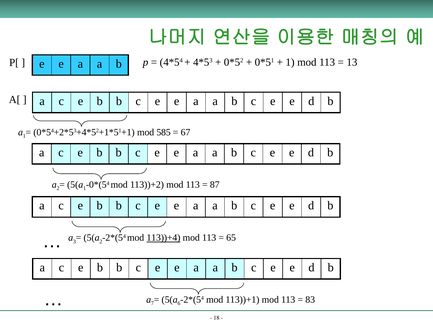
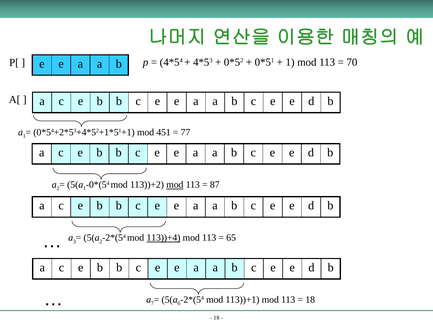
13: 13 -> 70 (352, 62)
585: 585 -> 451 (164, 132)
67: 67 -> 77 (185, 132)
mod underline: none -> present (175, 185)
83: 83 -> 18 (310, 299)
